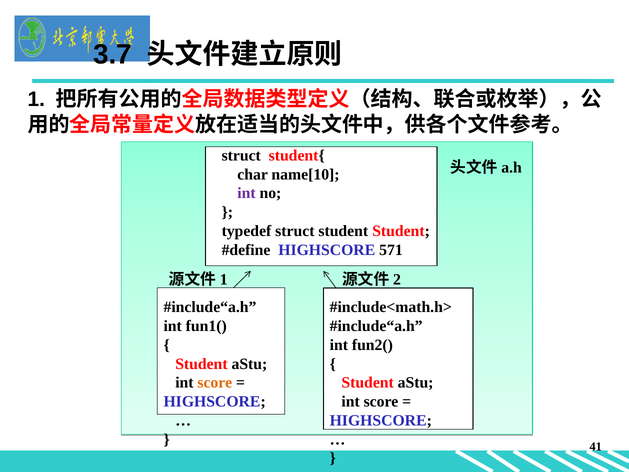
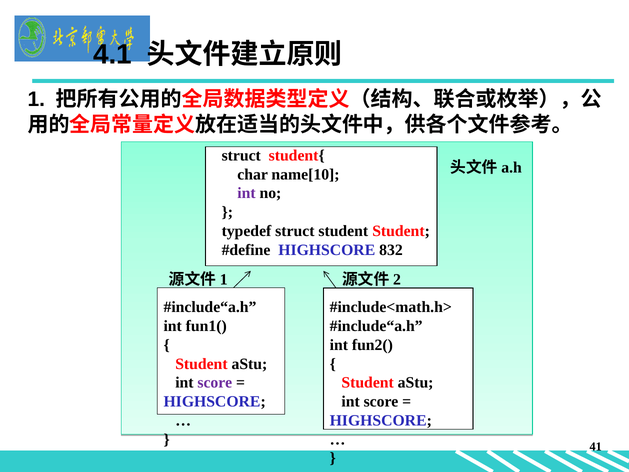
3.7: 3.7 -> 4.1 (113, 55)
571: 571 -> 832 (391, 250)
score colour: orange -> purple (215, 382)
